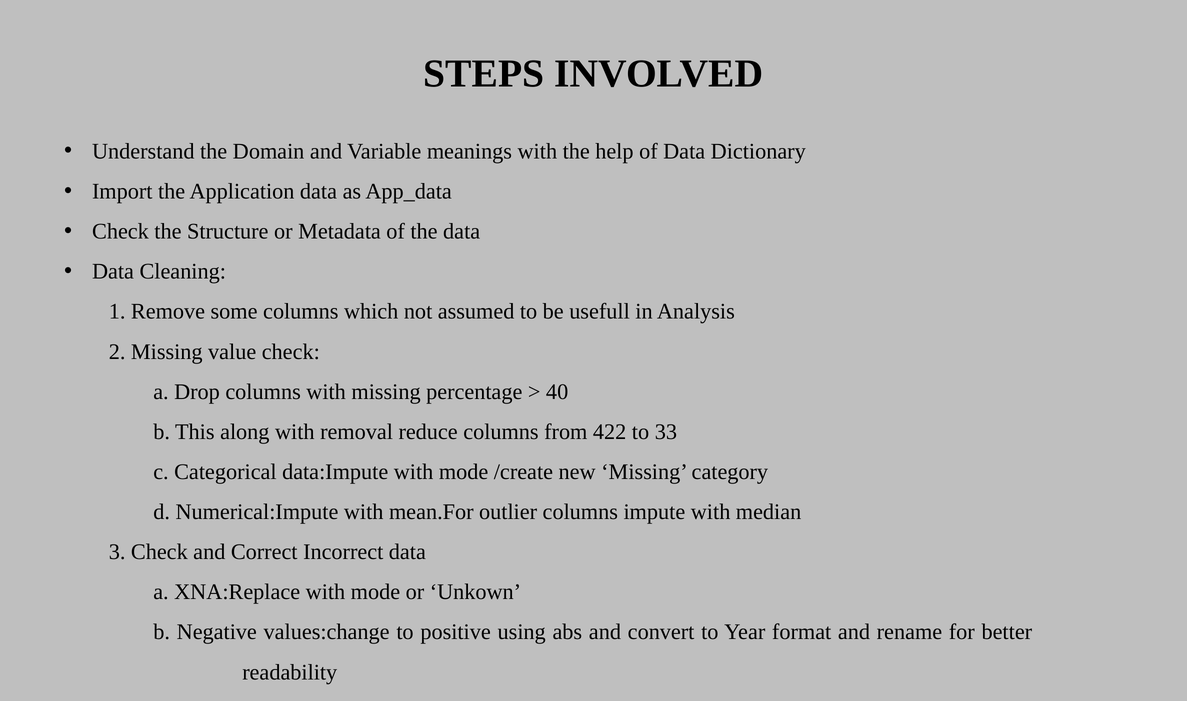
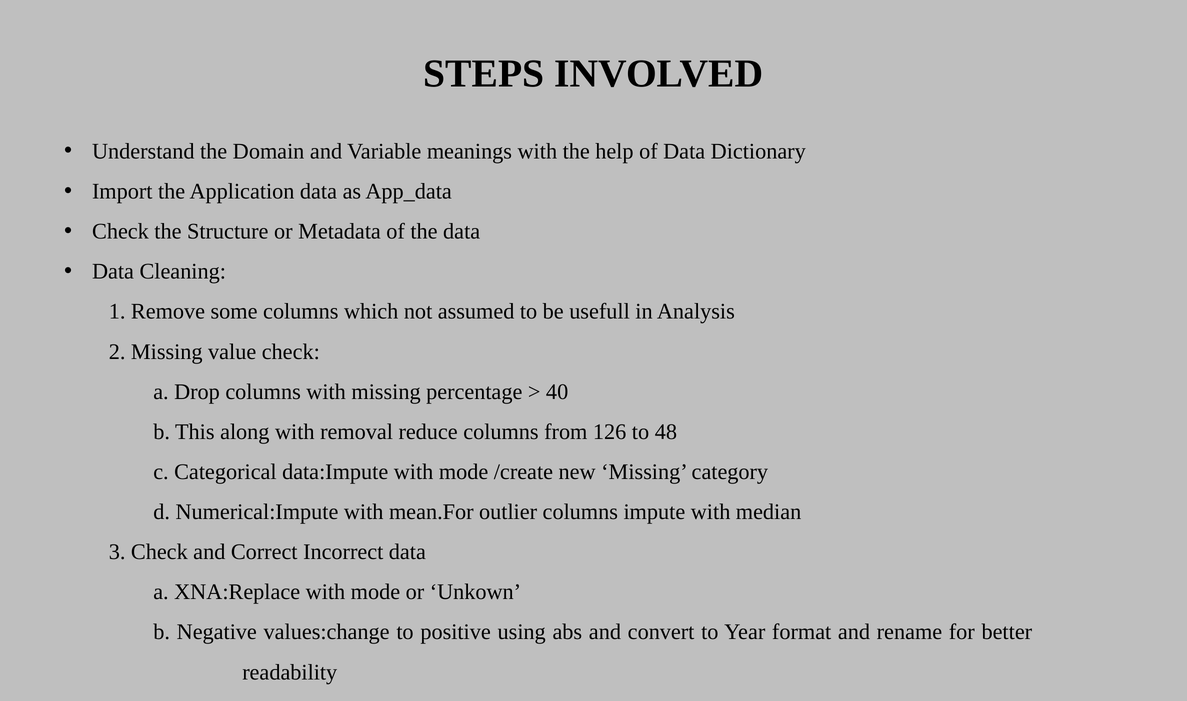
422: 422 -> 126 (610, 432)
33: 33 -> 48 (666, 432)
